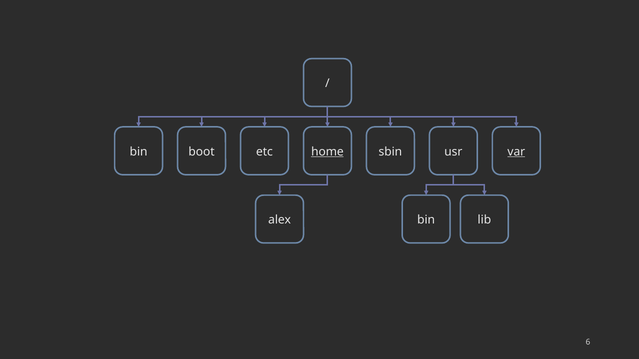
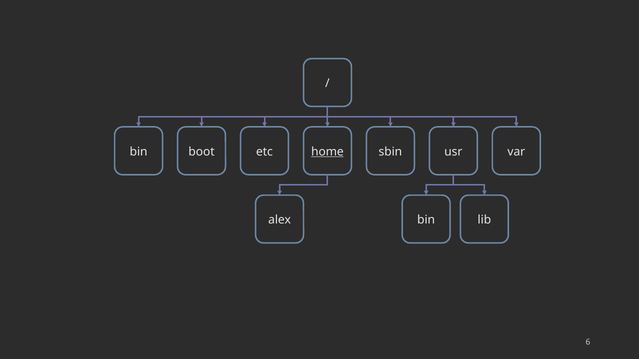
var underline: present -> none (516, 152)
